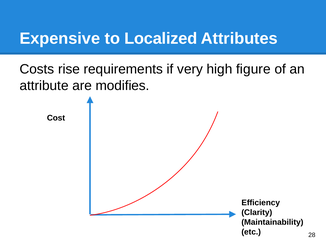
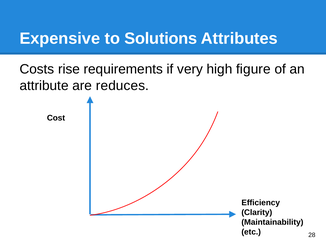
Localized: Localized -> Solutions (161, 39)
modifies: modifies -> reduces (122, 86)
